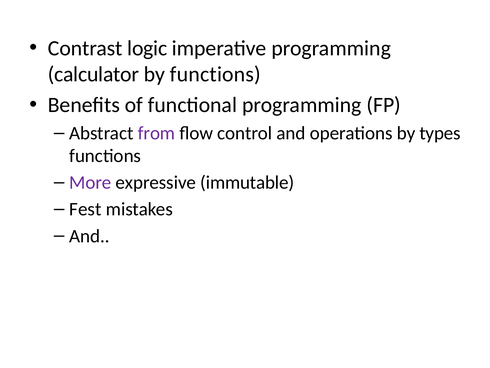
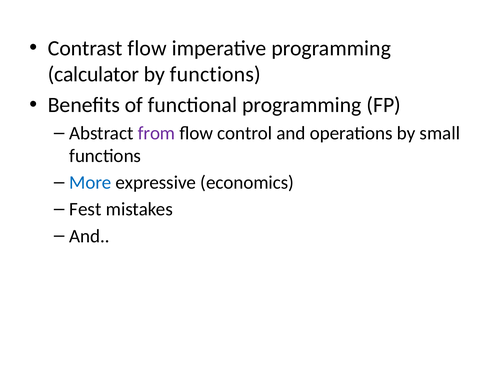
Contrast logic: logic -> flow (147, 48)
types: types -> small (440, 133)
More colour: purple -> blue (90, 182)
immutable: immutable -> economics (247, 182)
